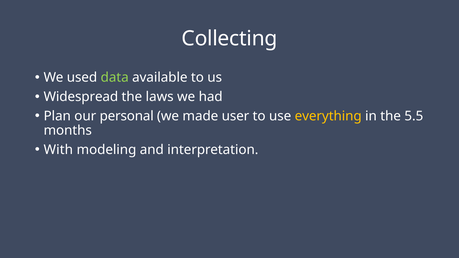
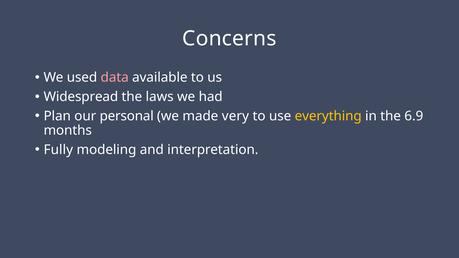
Collecting: Collecting -> Concerns (229, 39)
data colour: light green -> pink (115, 78)
user: user -> very (235, 116)
5.5: 5.5 -> 6.9 (414, 116)
With: With -> Fully (58, 150)
